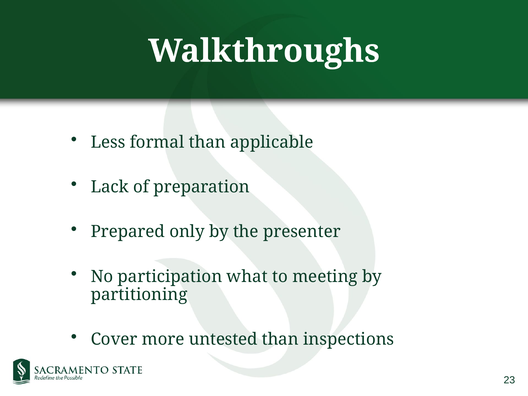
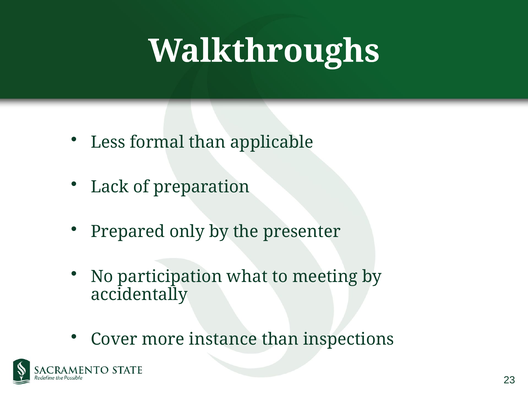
partitioning: partitioning -> accidentally (139, 295)
untested: untested -> instance (223, 339)
